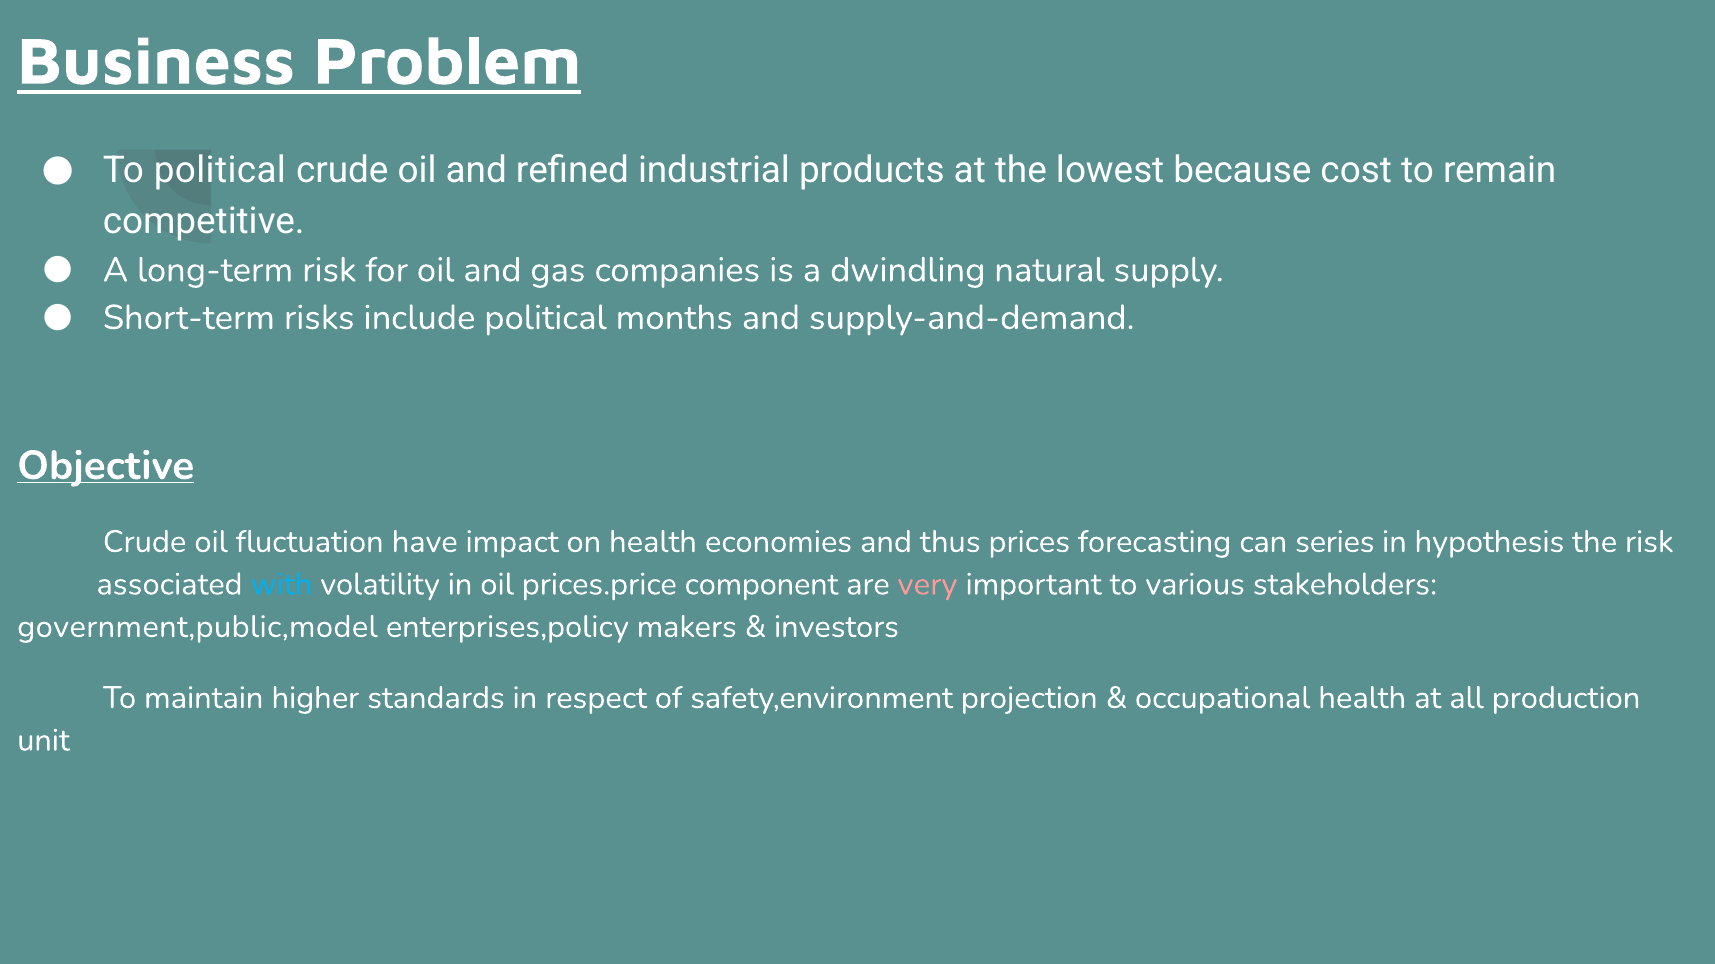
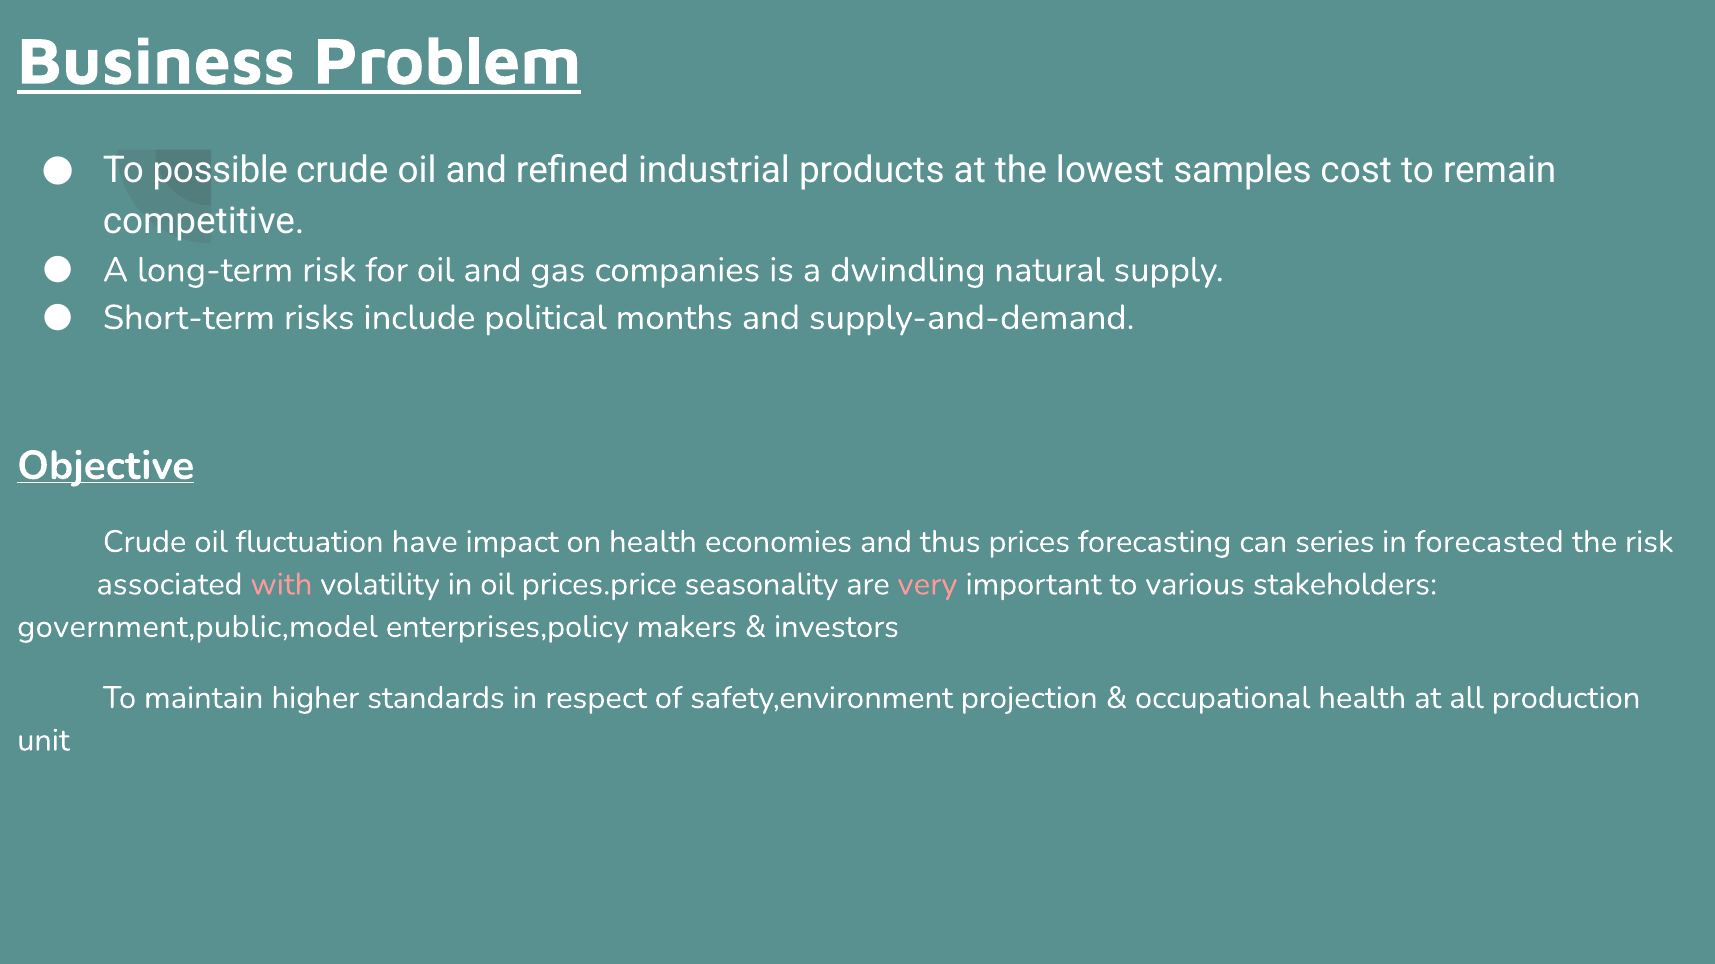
To political: political -> possible (220, 170)
because: because -> samples (1243, 170)
hypothesis: hypothesis -> forecasted (1489, 542)
with colour: light blue -> pink (281, 585)
component: component -> seasonality (761, 585)
